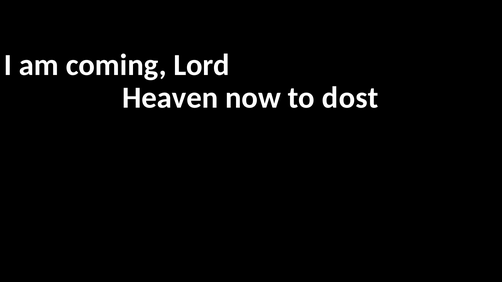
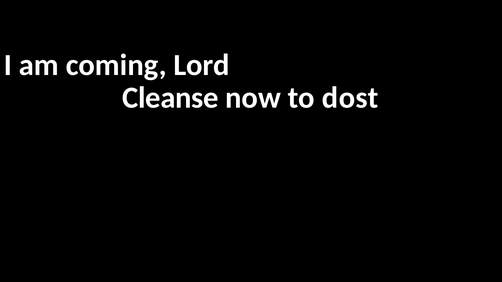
Heaven: Heaven -> Cleanse (170, 98)
